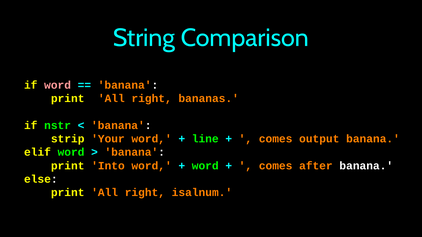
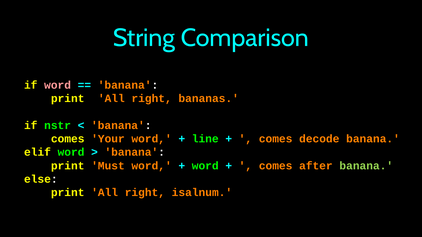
strip: strip -> comes (68, 139)
output: output -> decode (319, 139)
Into: Into -> Must (108, 166)
banana colour: white -> light green (366, 166)
